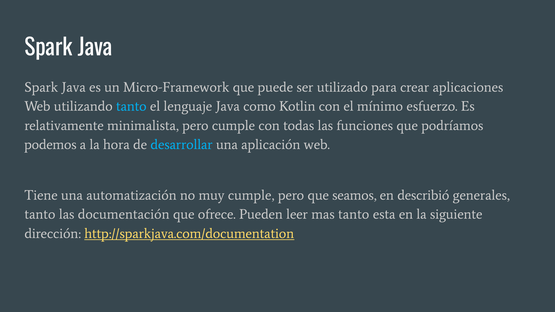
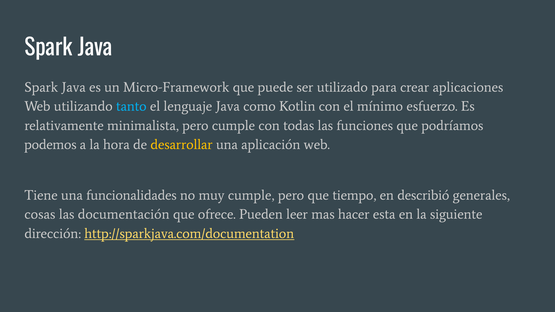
desarrollar colour: light blue -> yellow (182, 145)
automatización: automatización -> funcionalidades (131, 195)
seamos: seamos -> tiempo (354, 195)
tanto: tanto -> cosas (40, 214)
mas tanto: tanto -> hacer (354, 214)
